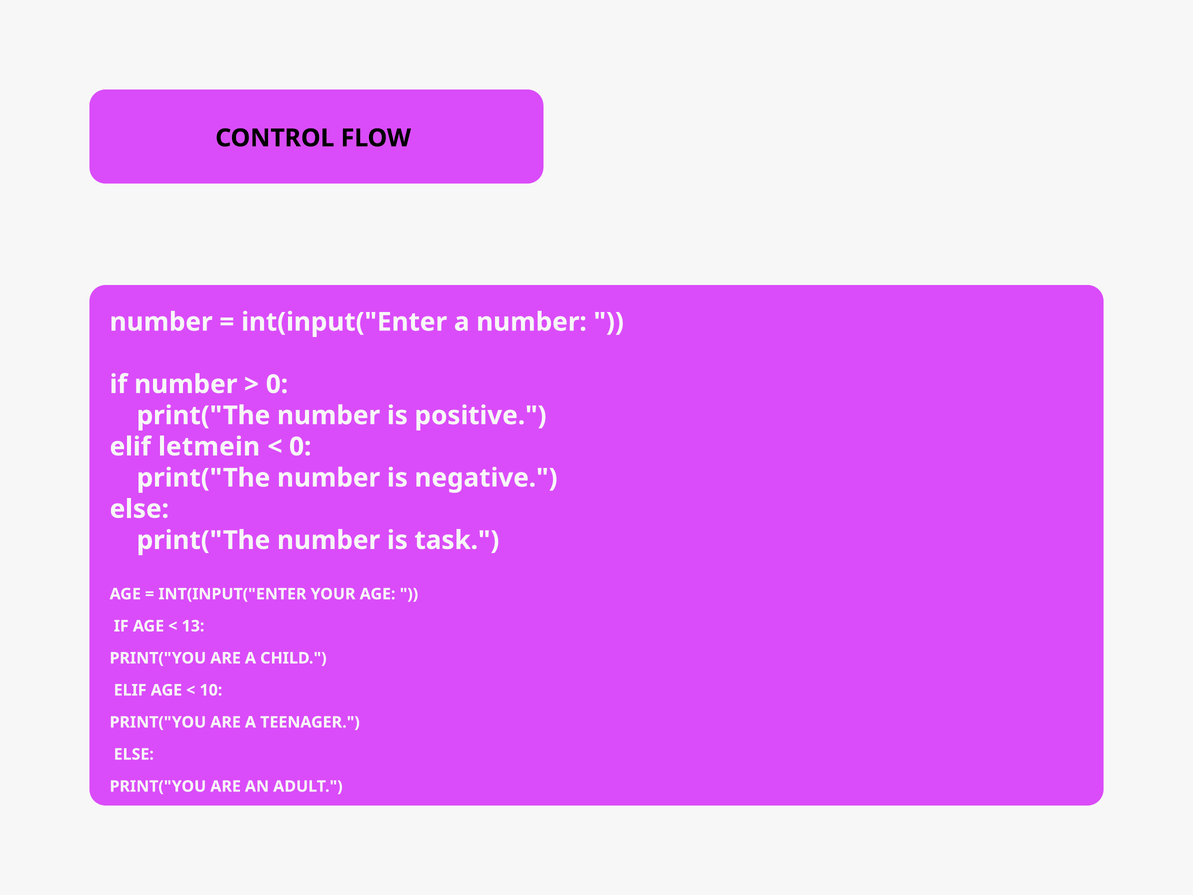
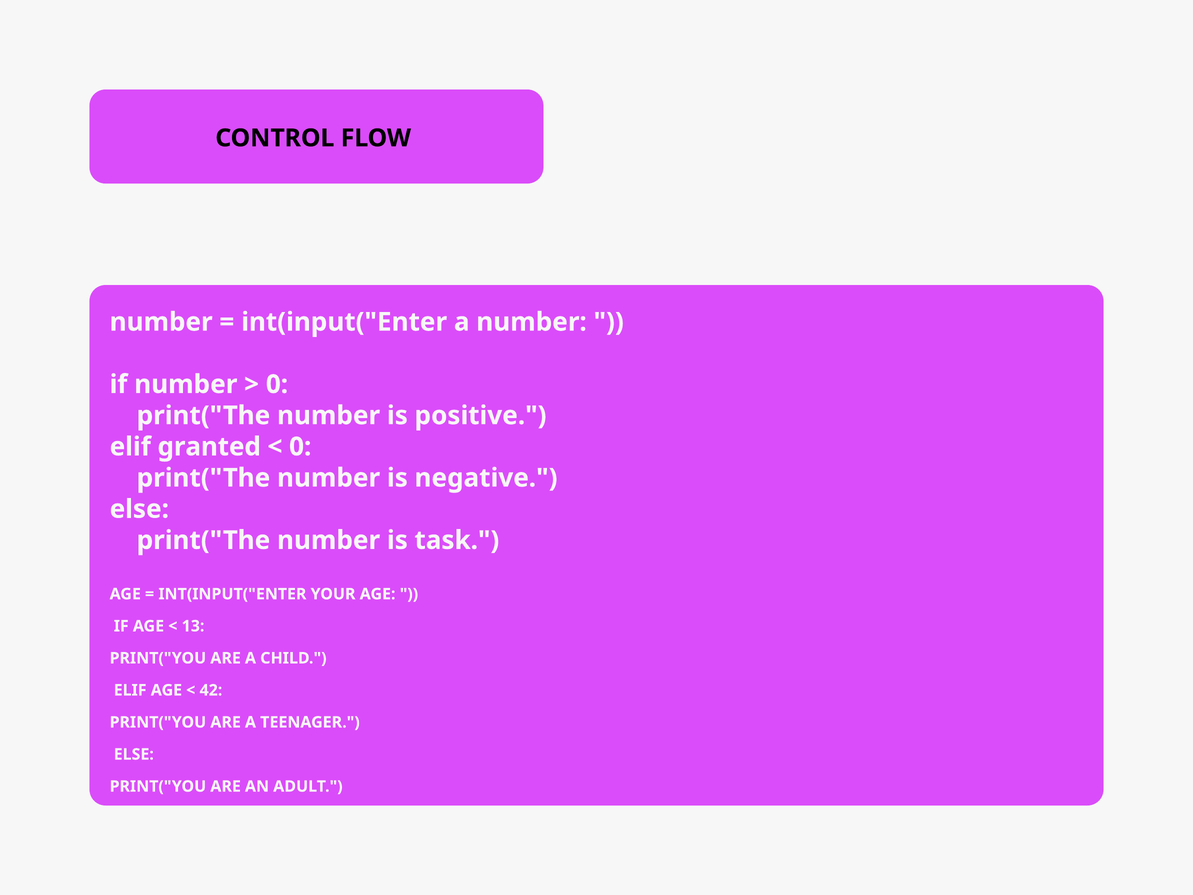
letmein: letmein -> granted (209, 447)
10: 10 -> 42 (211, 690)
